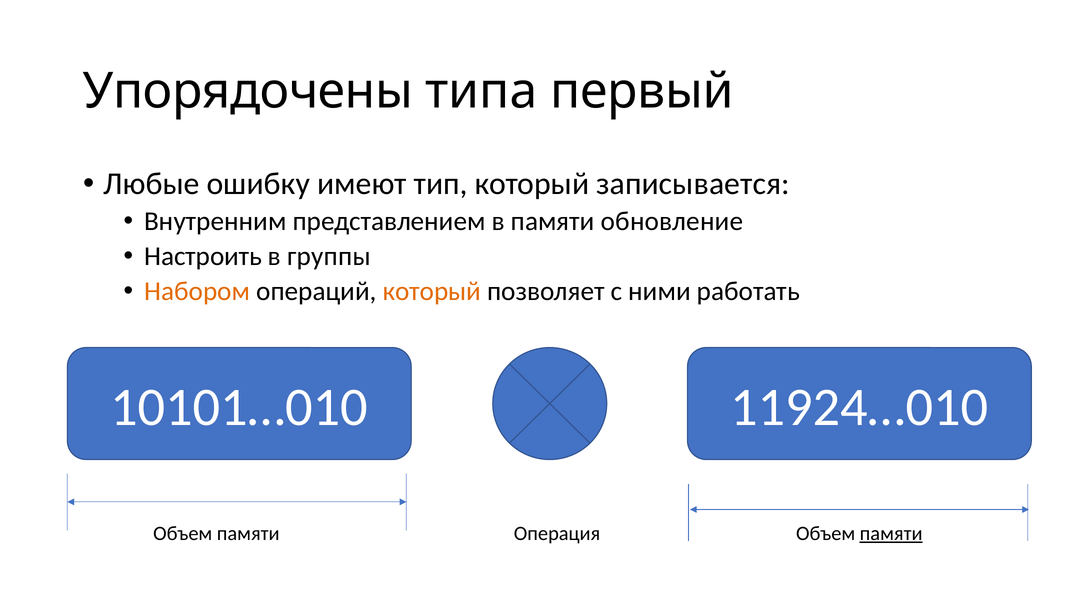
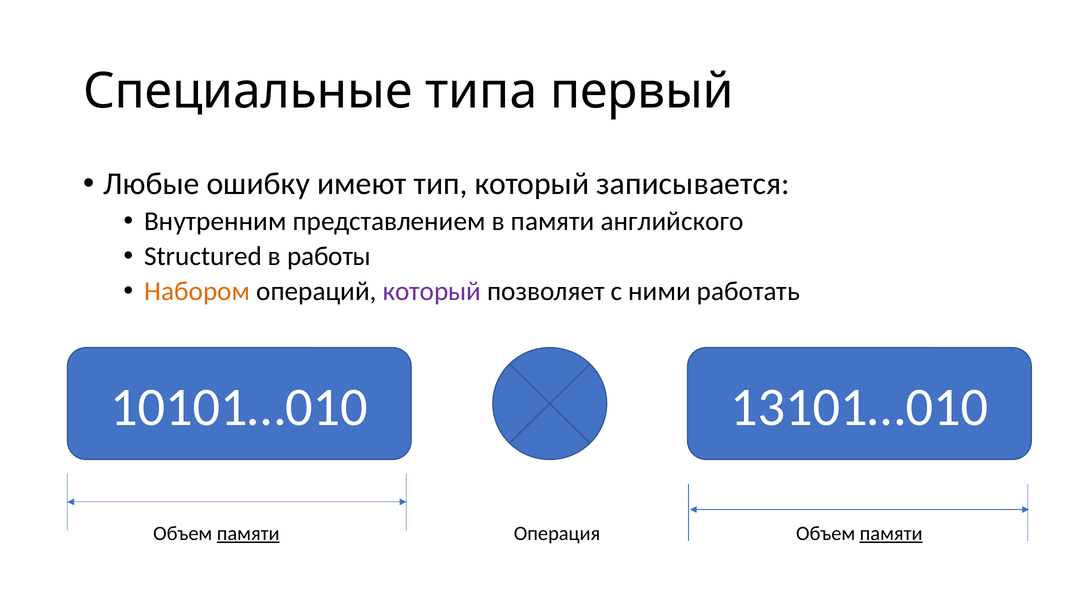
Упорядочены: Упорядочены -> Специальные (248, 91)
обновление: обновление -> английского (672, 222)
Настроить: Настроить -> Structured (203, 257)
группы: группы -> работы (329, 257)
который colour: orange -> purple (432, 292)
11924…010: 11924…010 -> 13101…010 (859, 408)
памяти underline: none -> present (248, 534)
